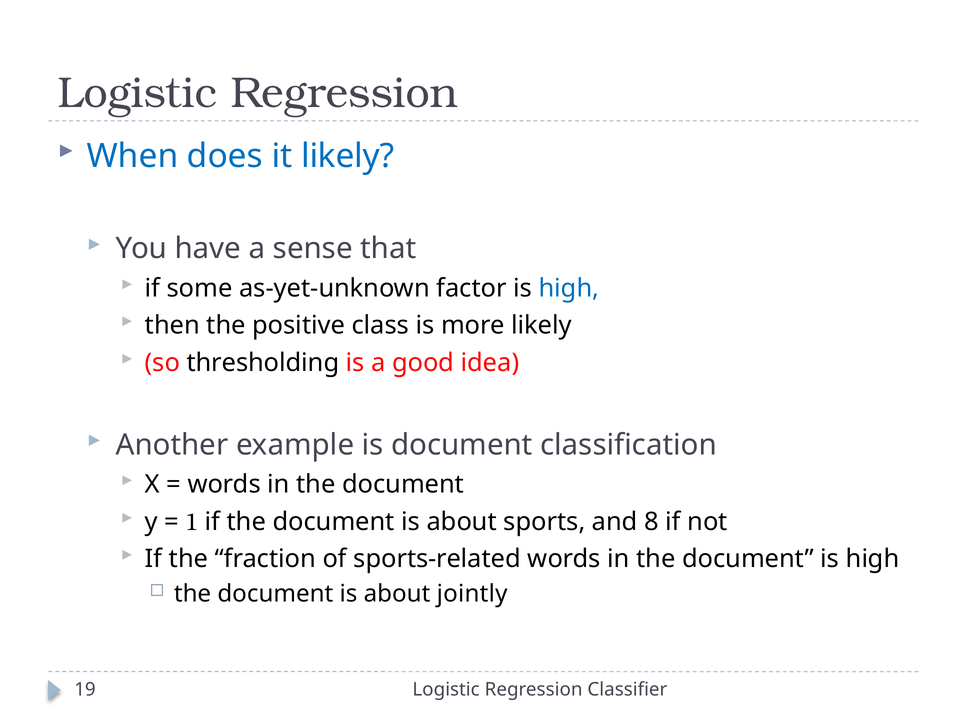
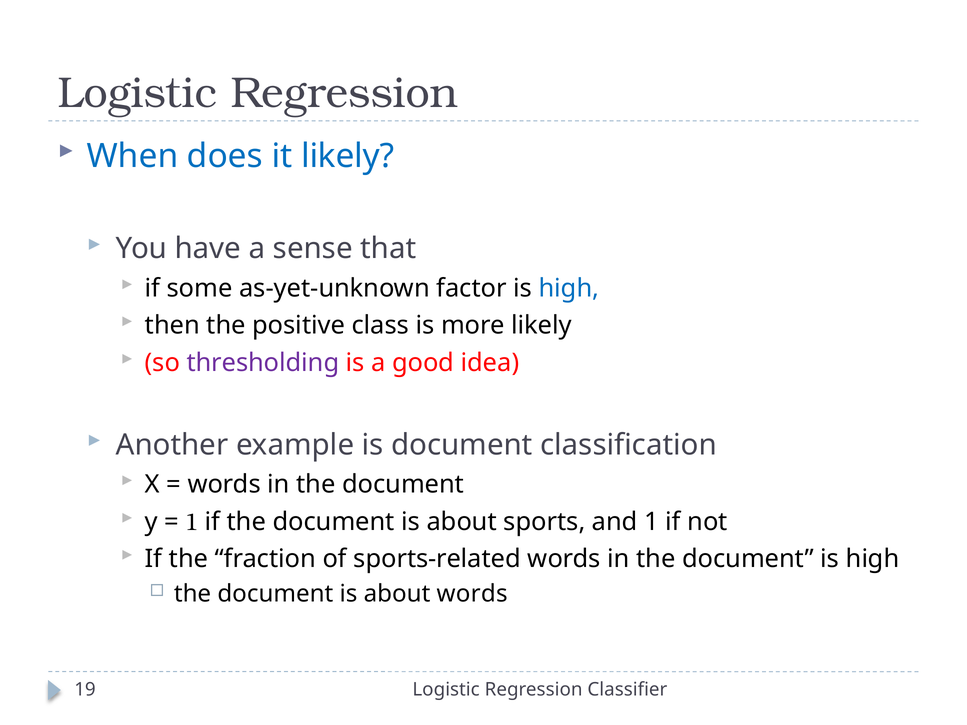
thresholding colour: black -> purple (263, 363)
and 8: 8 -> 1 (652, 522)
about jointly: jointly -> words (472, 594)
